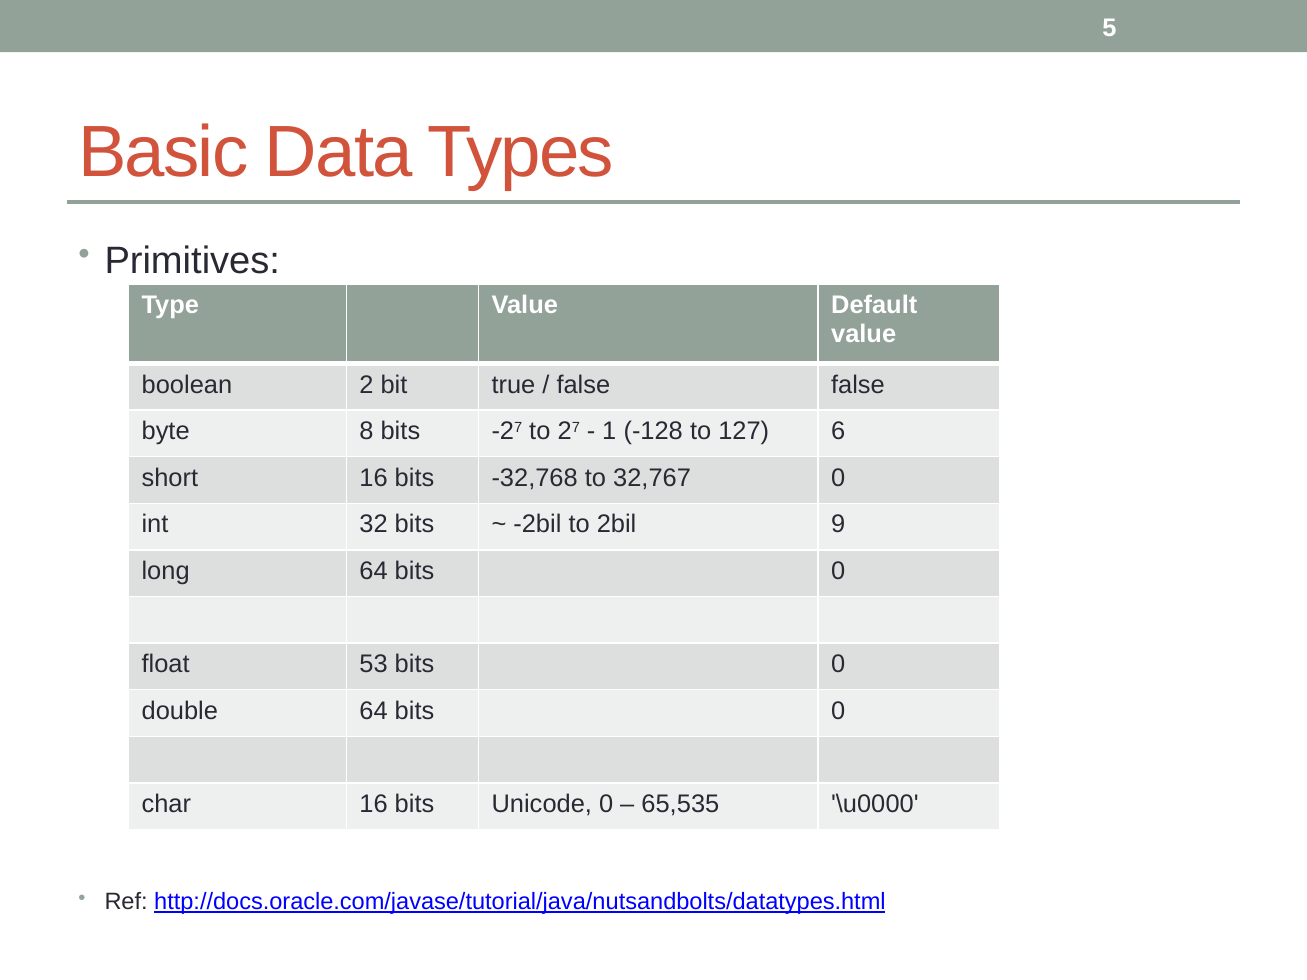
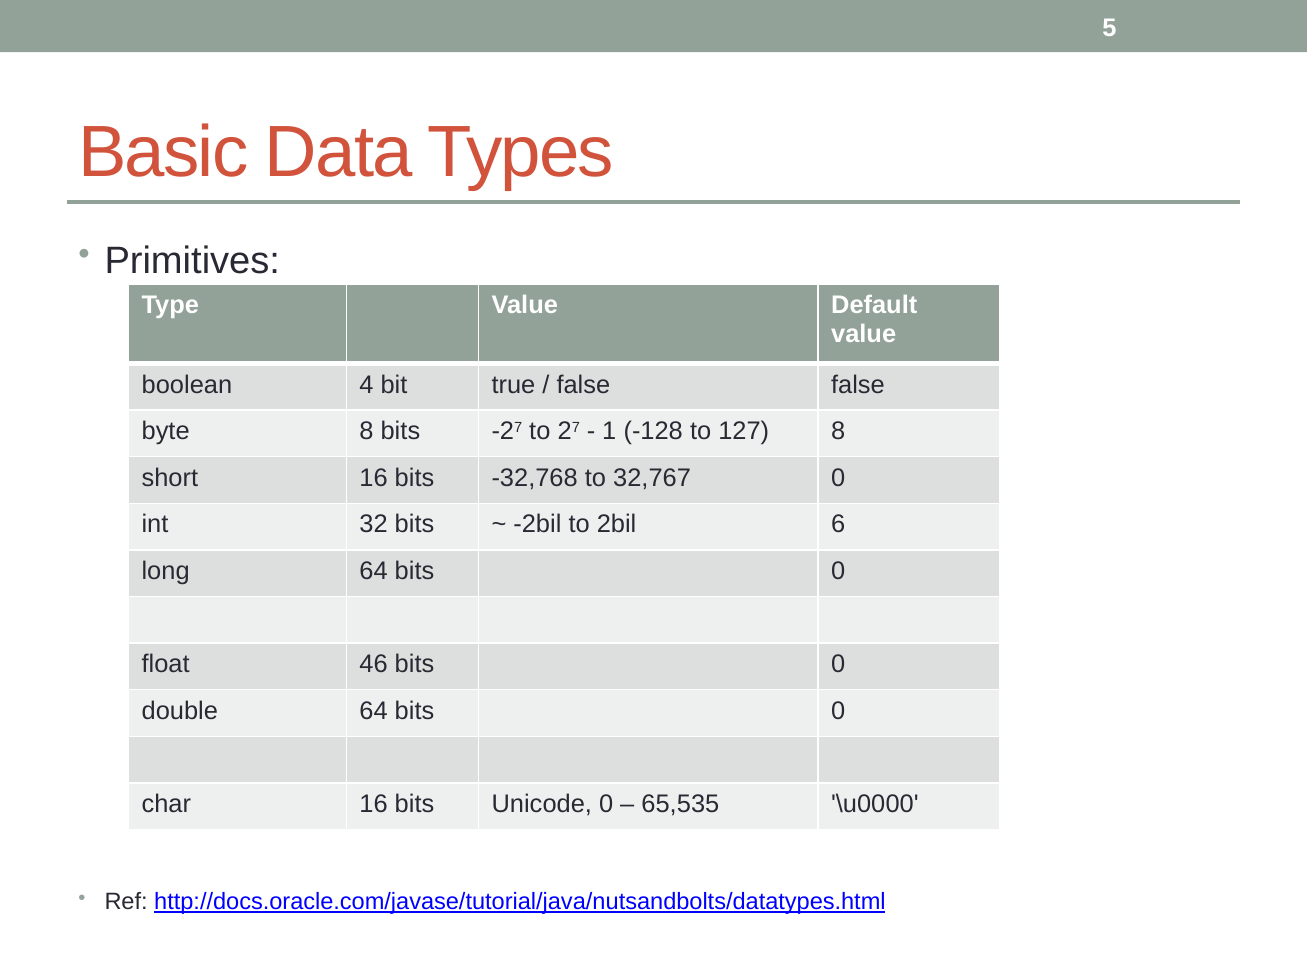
2: 2 -> 4 (367, 385)
127 6: 6 -> 8 (838, 431)
9: 9 -> 6 (838, 525)
53: 53 -> 46 (374, 665)
